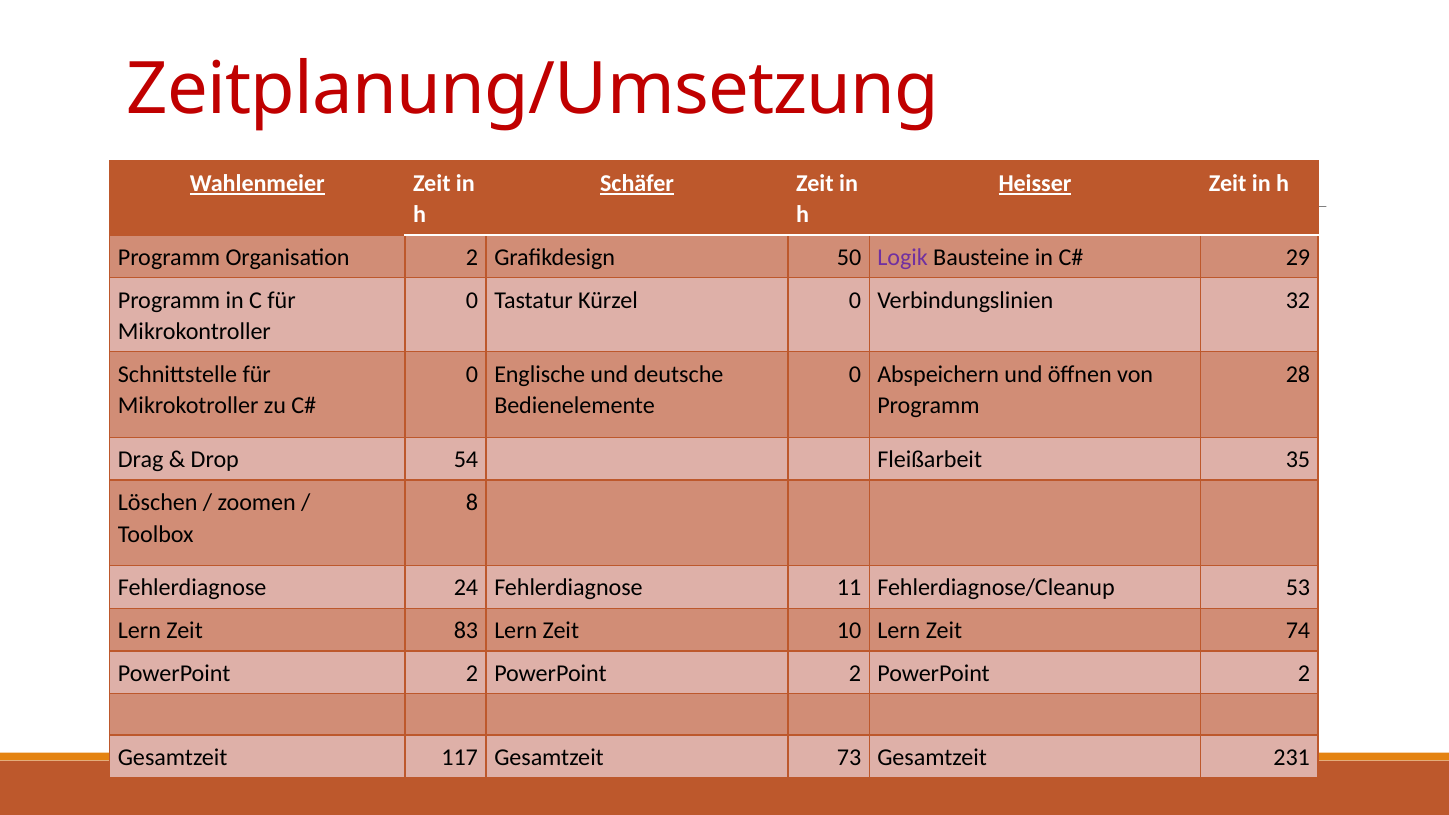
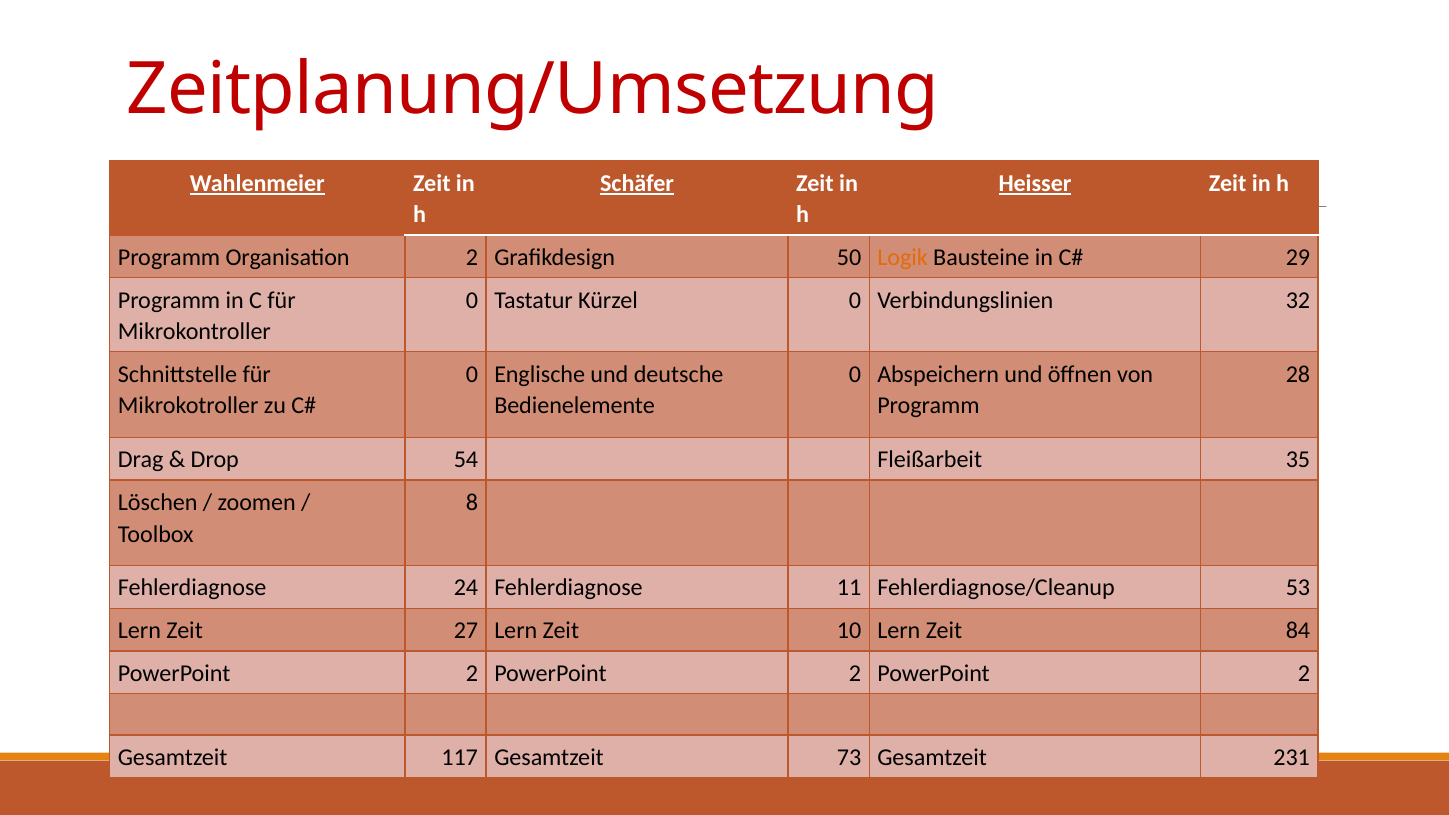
Logik colour: purple -> orange (903, 257)
83: 83 -> 27 (466, 631)
74: 74 -> 84 (1298, 631)
